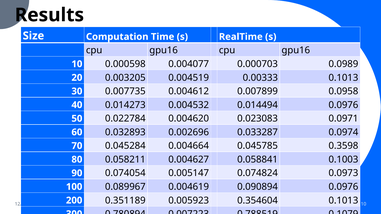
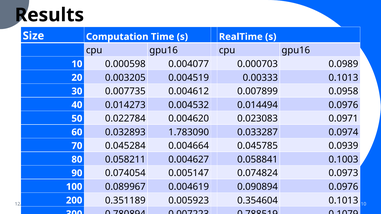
0.002696: 0.002696 -> 1.783090 (189, 132)
0.3598: 0.3598 -> 0.0939 (343, 146)
